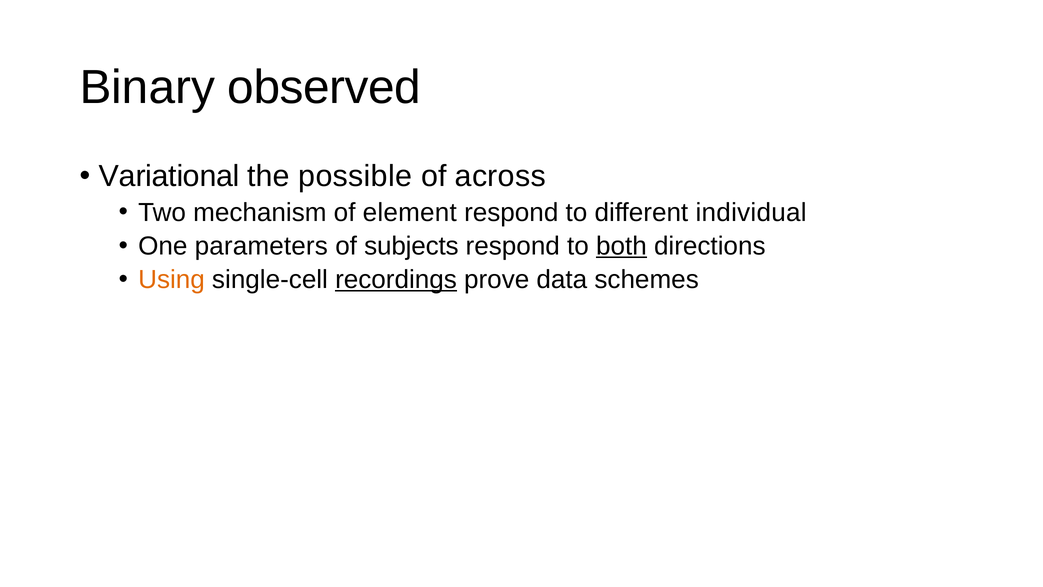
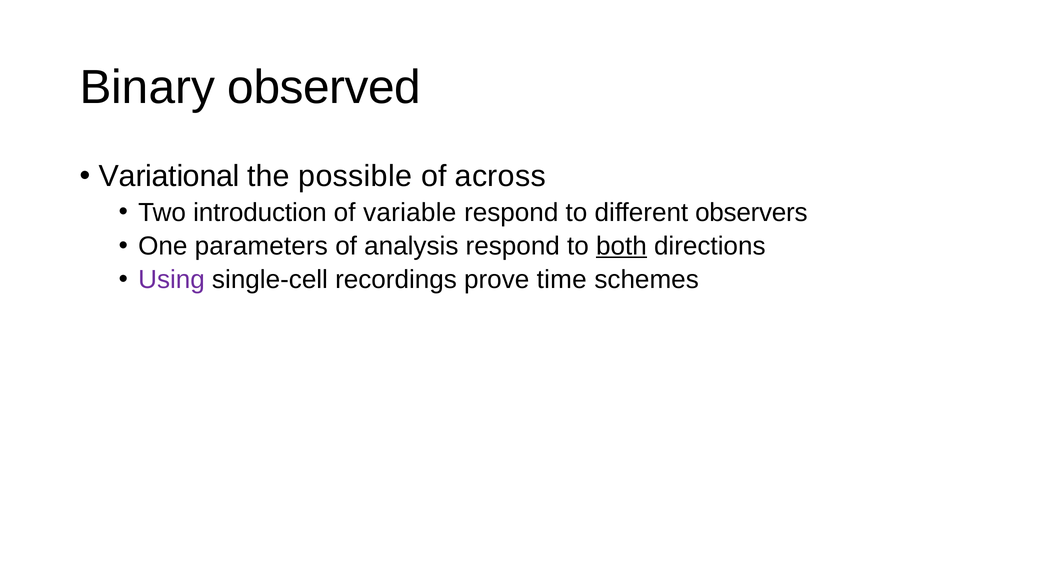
mechanism: mechanism -> introduction (260, 212)
element: element -> variable (410, 212)
individual: individual -> observers (751, 212)
subjects: subjects -> analysis (411, 246)
Using colour: orange -> purple (172, 279)
recordings underline: present -> none (396, 279)
data: data -> time (562, 279)
